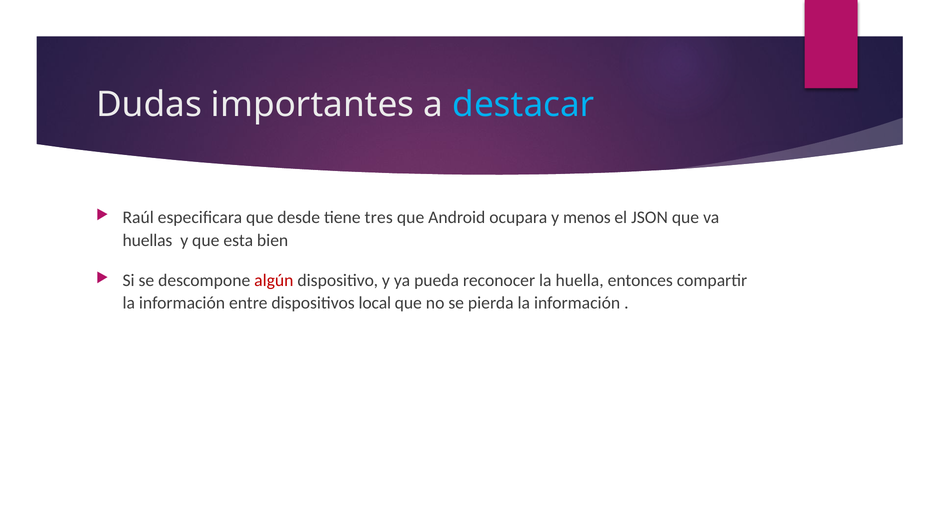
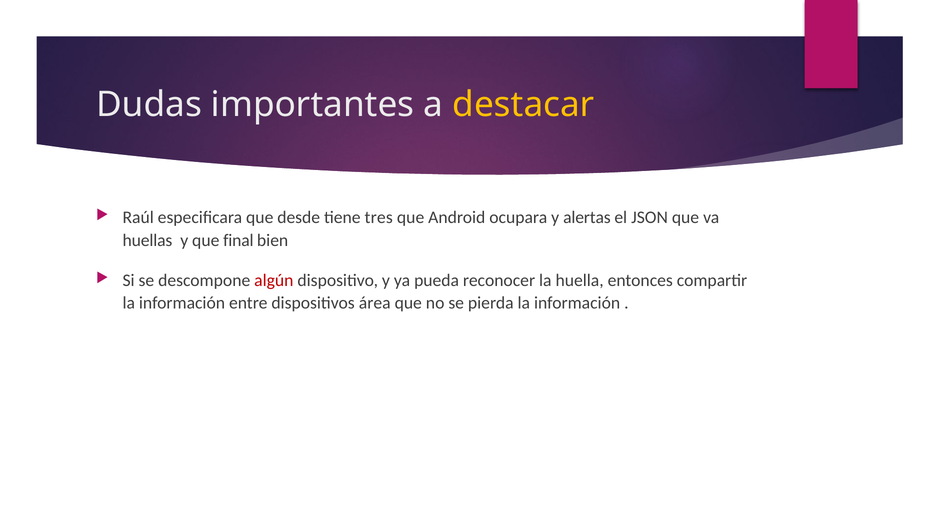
destacar colour: light blue -> yellow (523, 105)
menos: menos -> alertas (587, 218)
esta: esta -> final (238, 240)
local: local -> área (375, 303)
